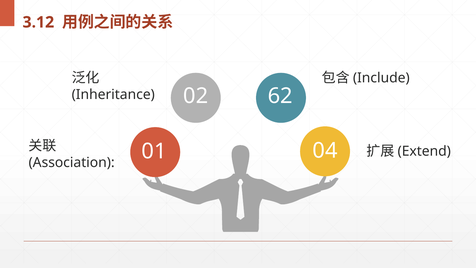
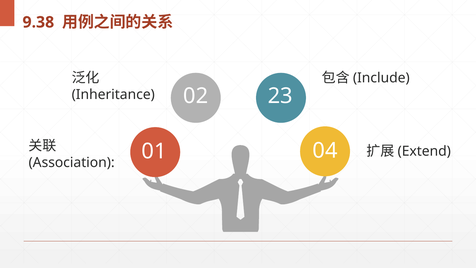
3.12: 3.12 -> 9.38 (38, 22)
62: 62 -> 23 (280, 96)
